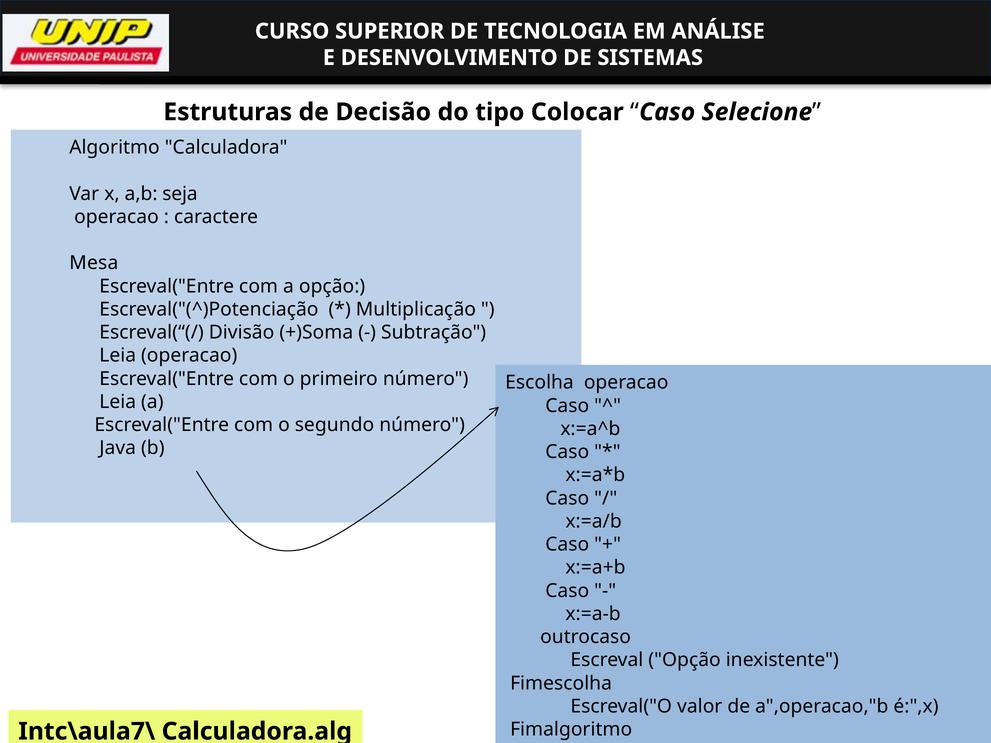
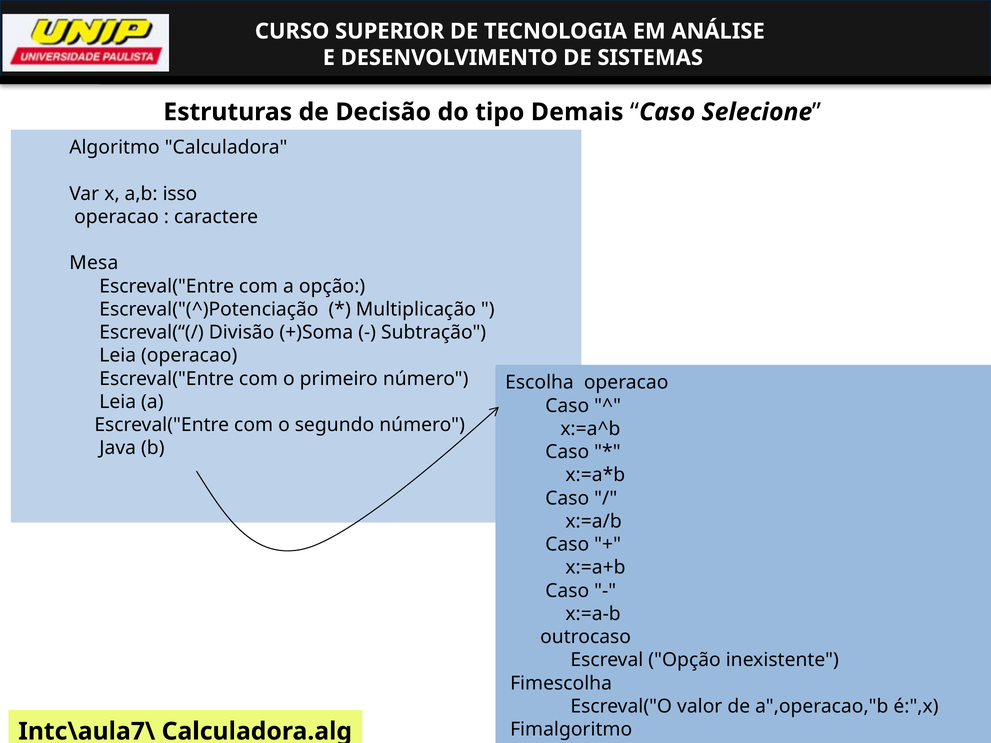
Colocar: Colocar -> Demais (577, 112)
seja: seja -> isso (180, 194)
